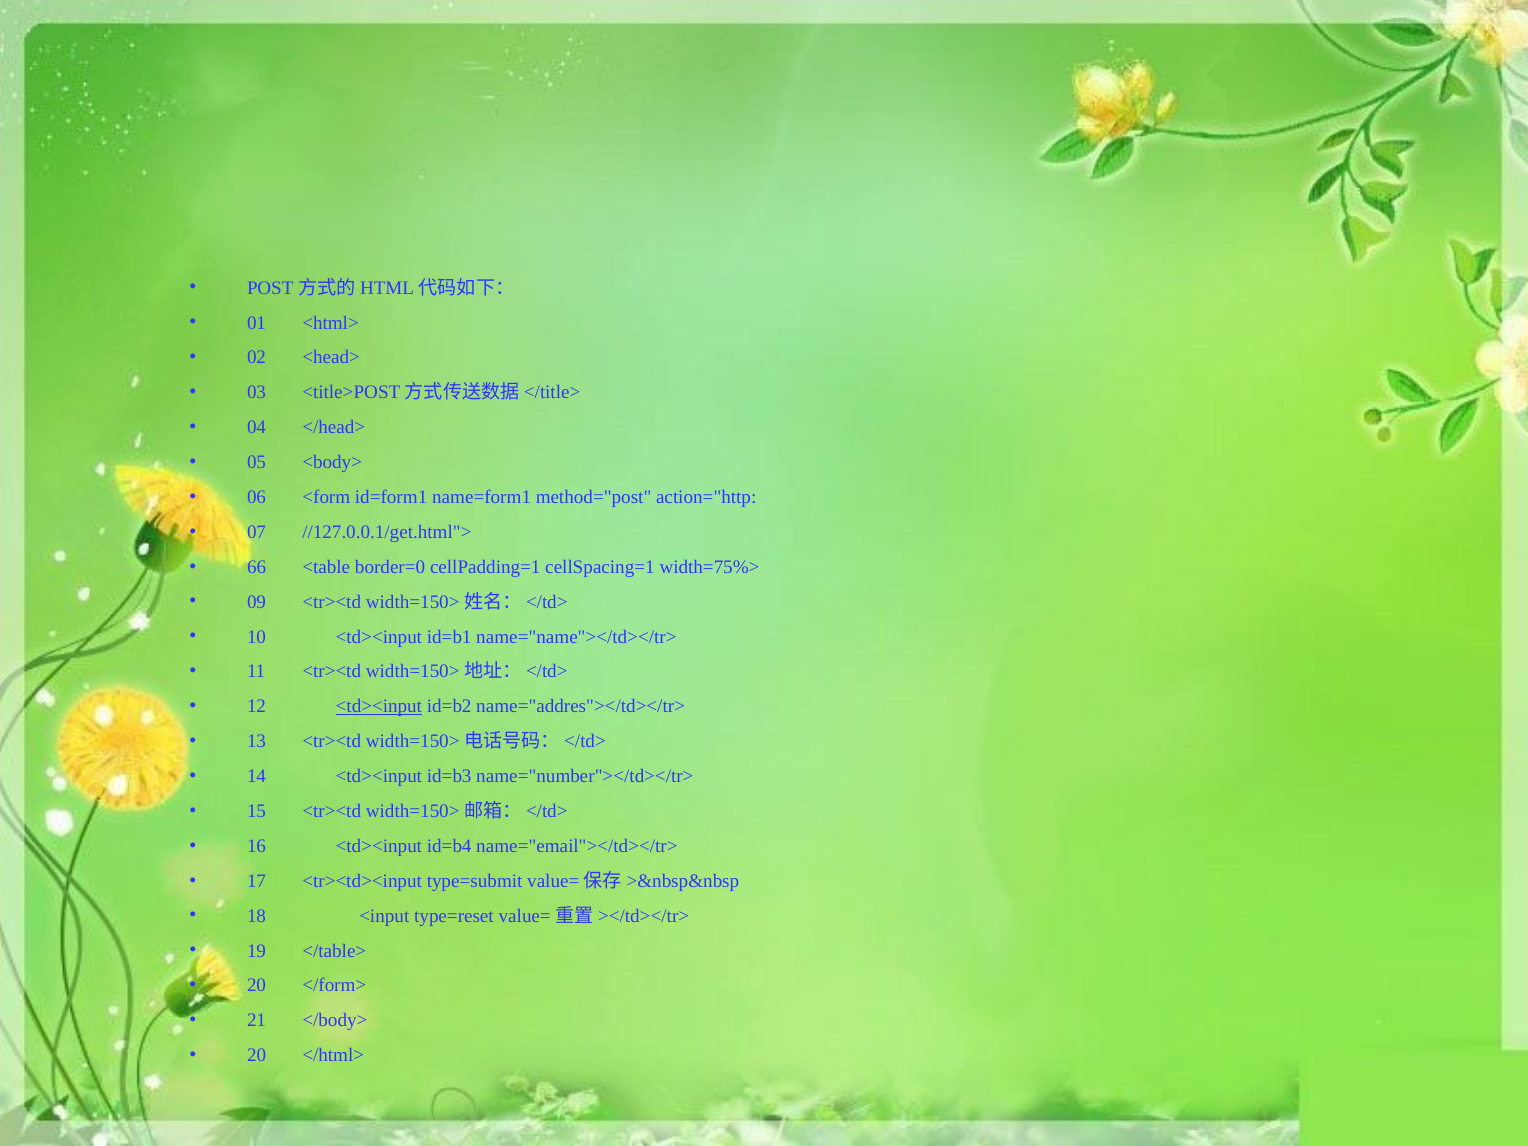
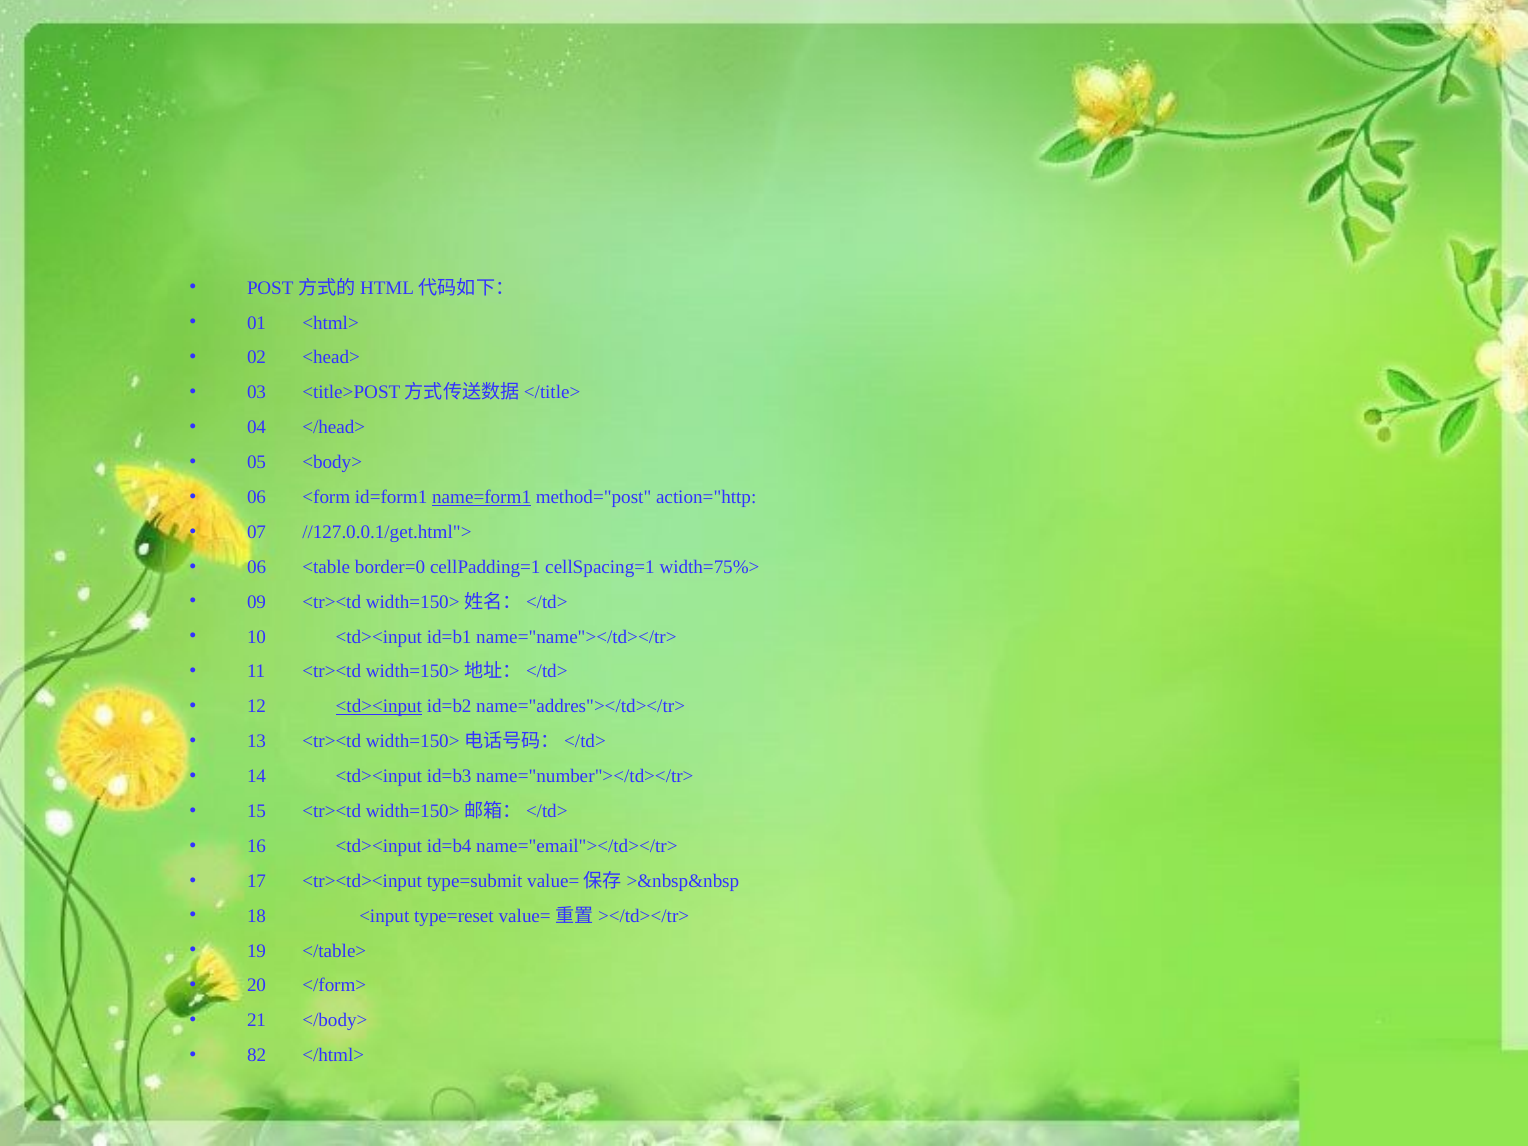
name=form1 underline: none -> present (482, 497)
66: 66 -> 06 (257, 567)
20: 20 -> 82 (257, 1055)
